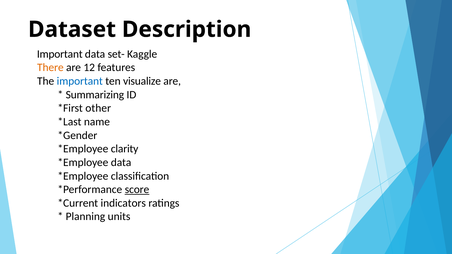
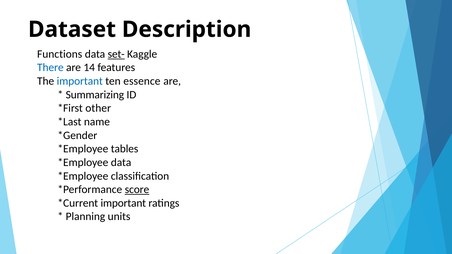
Important: Important -> Functions (60, 54)
set- underline: none -> present (116, 54)
There colour: orange -> blue (50, 68)
12: 12 -> 14 (89, 68)
visualize: visualize -> essence (142, 81)
clarity: clarity -> tables (125, 149)
indicators: indicators -> important (123, 203)
